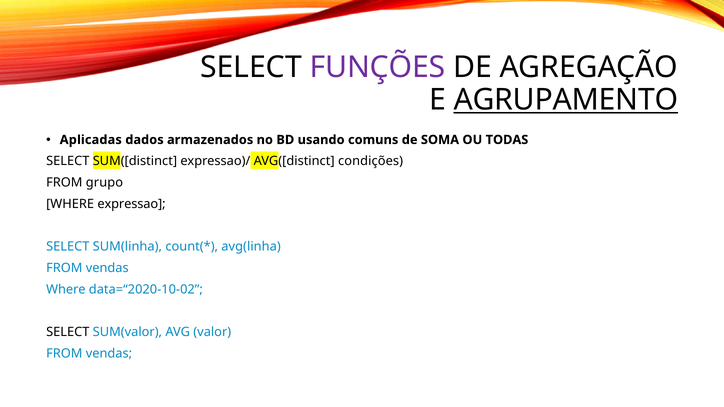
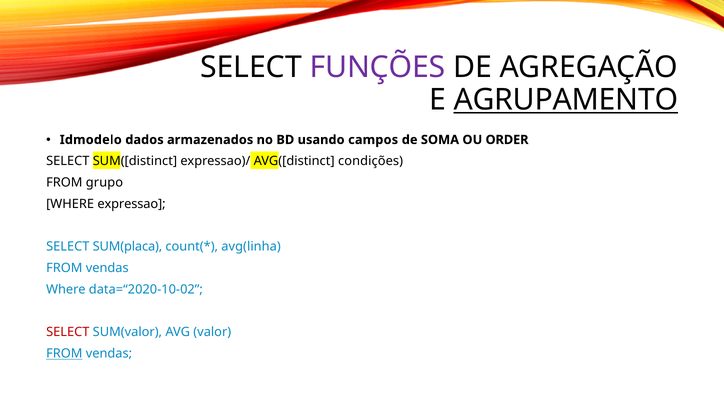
Aplicadas: Aplicadas -> Idmodelo (91, 140)
comuns: comuns -> campos (373, 140)
TODAS: TODAS -> ORDER (507, 140)
SUM(linha: SUM(linha -> SUM(placa (127, 247)
SELECT colour: black -> red (68, 332)
FROM underline: none -> present (64, 354)
